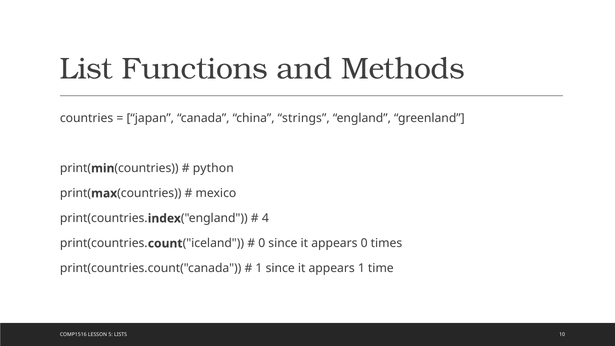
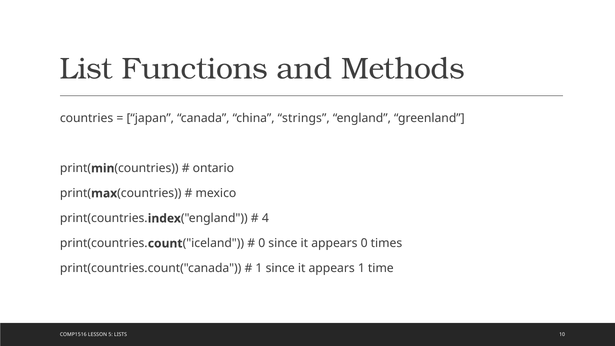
python: python -> ontario (213, 168)
